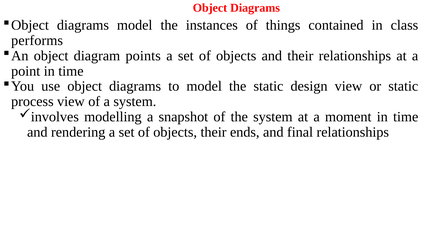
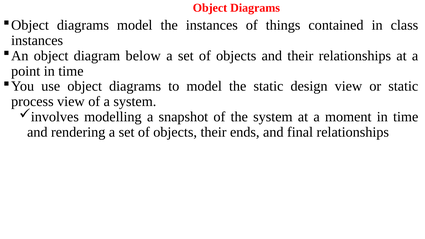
performs: performs -> instances (37, 40)
points: points -> below (143, 56)
